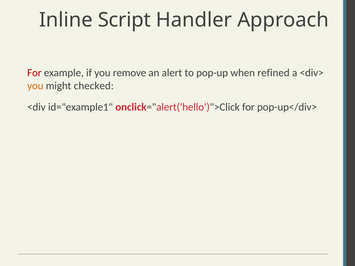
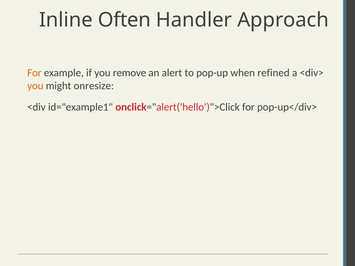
Script: Script -> Often (124, 20)
For colour: red -> orange (34, 73)
checked: checked -> onresize (94, 86)
